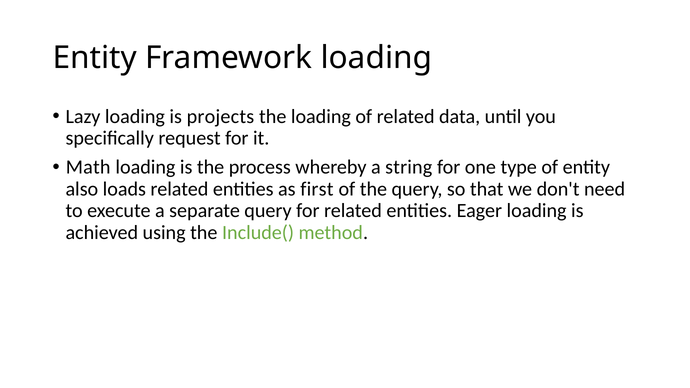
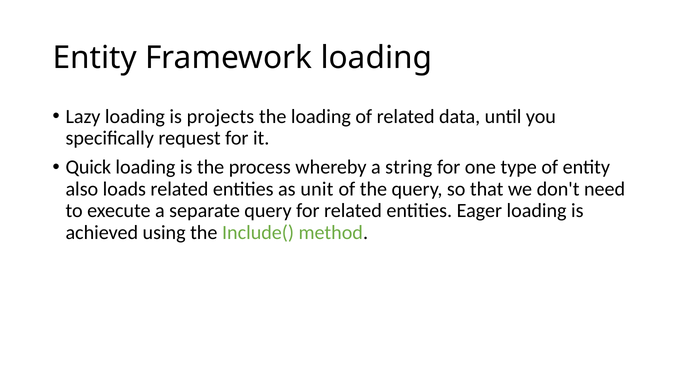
Math: Math -> Quick (88, 167)
first: first -> unit (317, 189)
